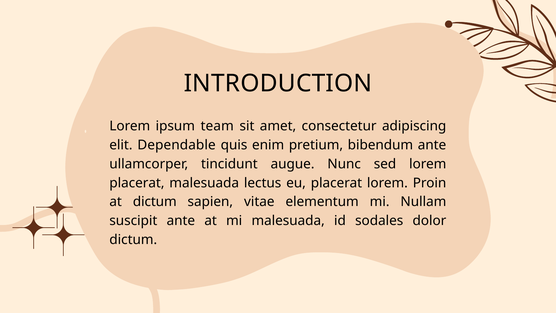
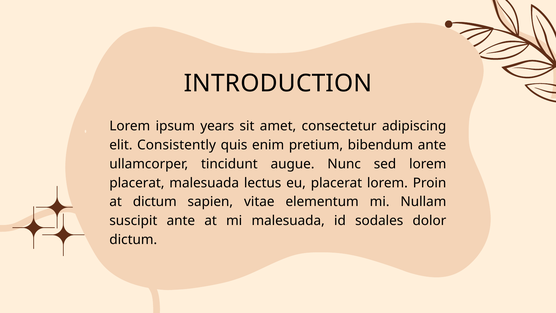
team: team -> years (217, 126)
Dependable: Dependable -> Consistently (177, 145)
